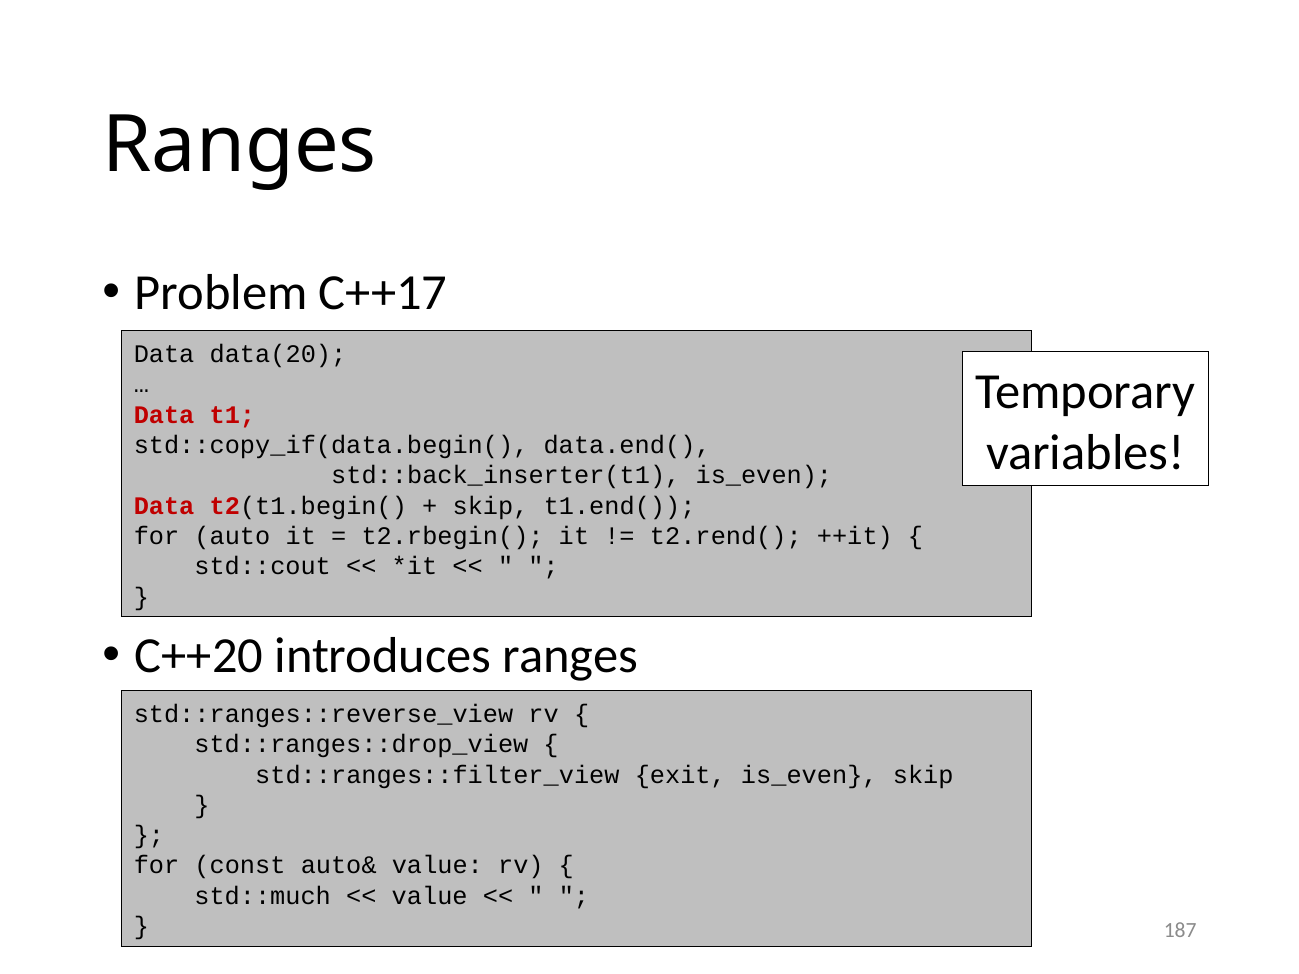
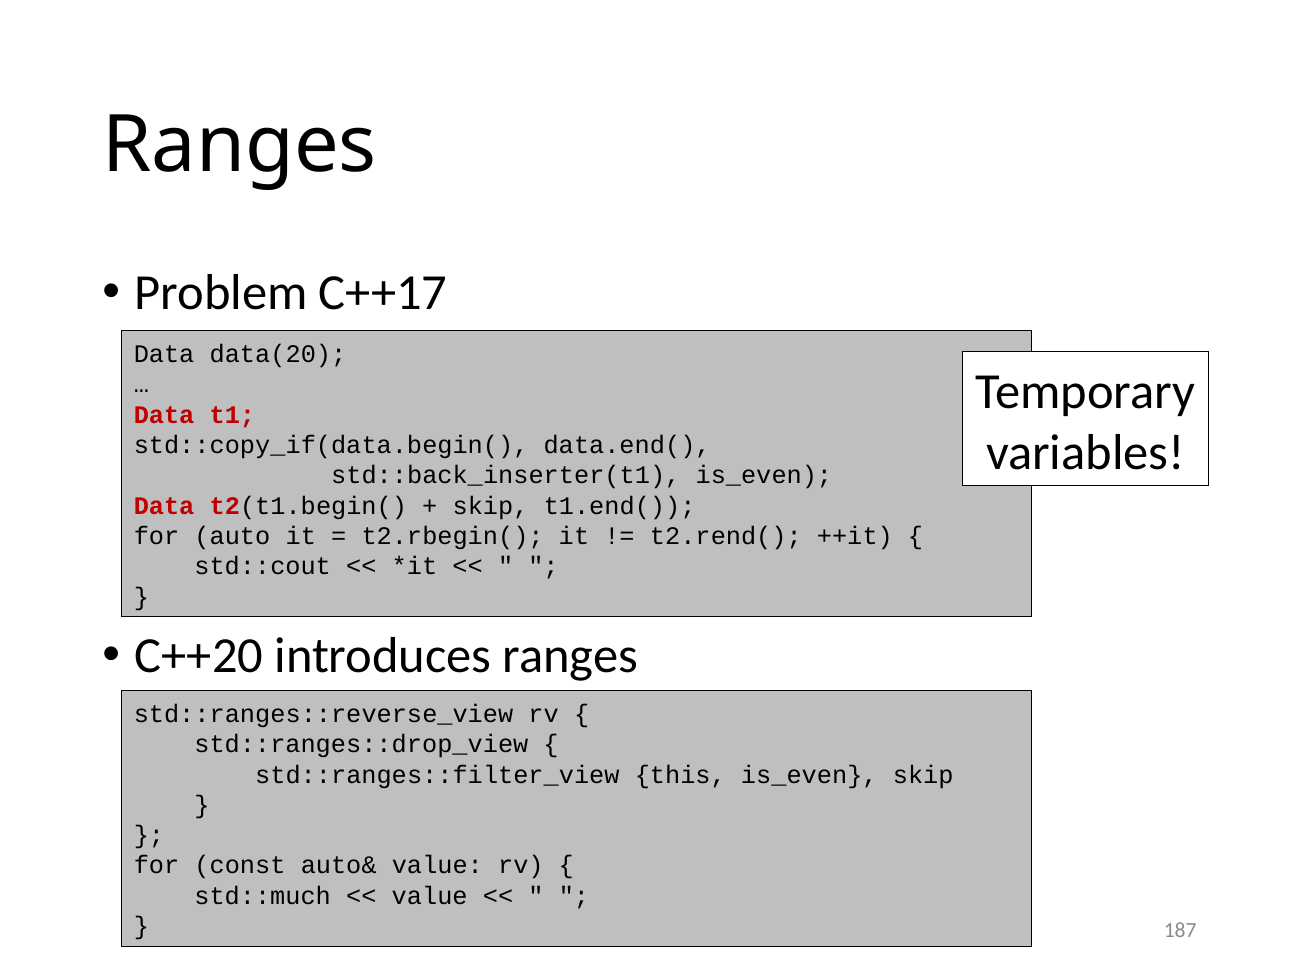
exit: exit -> this (680, 775)
